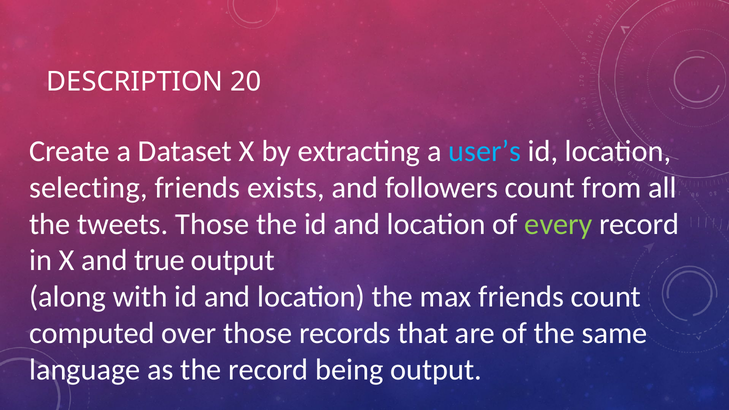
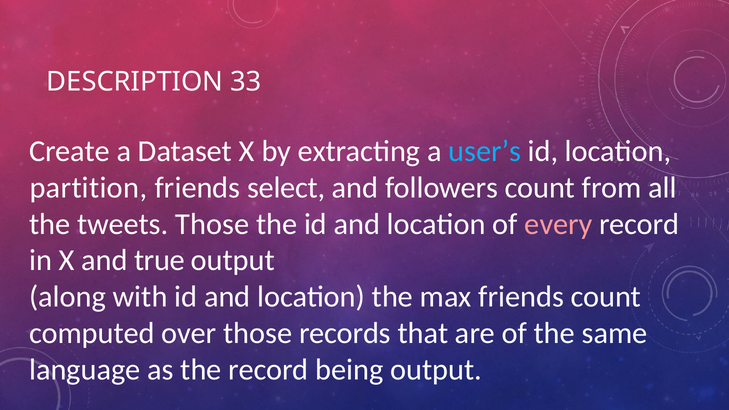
20: 20 -> 33 (246, 82)
selecting: selecting -> partition (88, 188)
exists: exists -> select (286, 188)
every colour: light green -> pink (558, 224)
